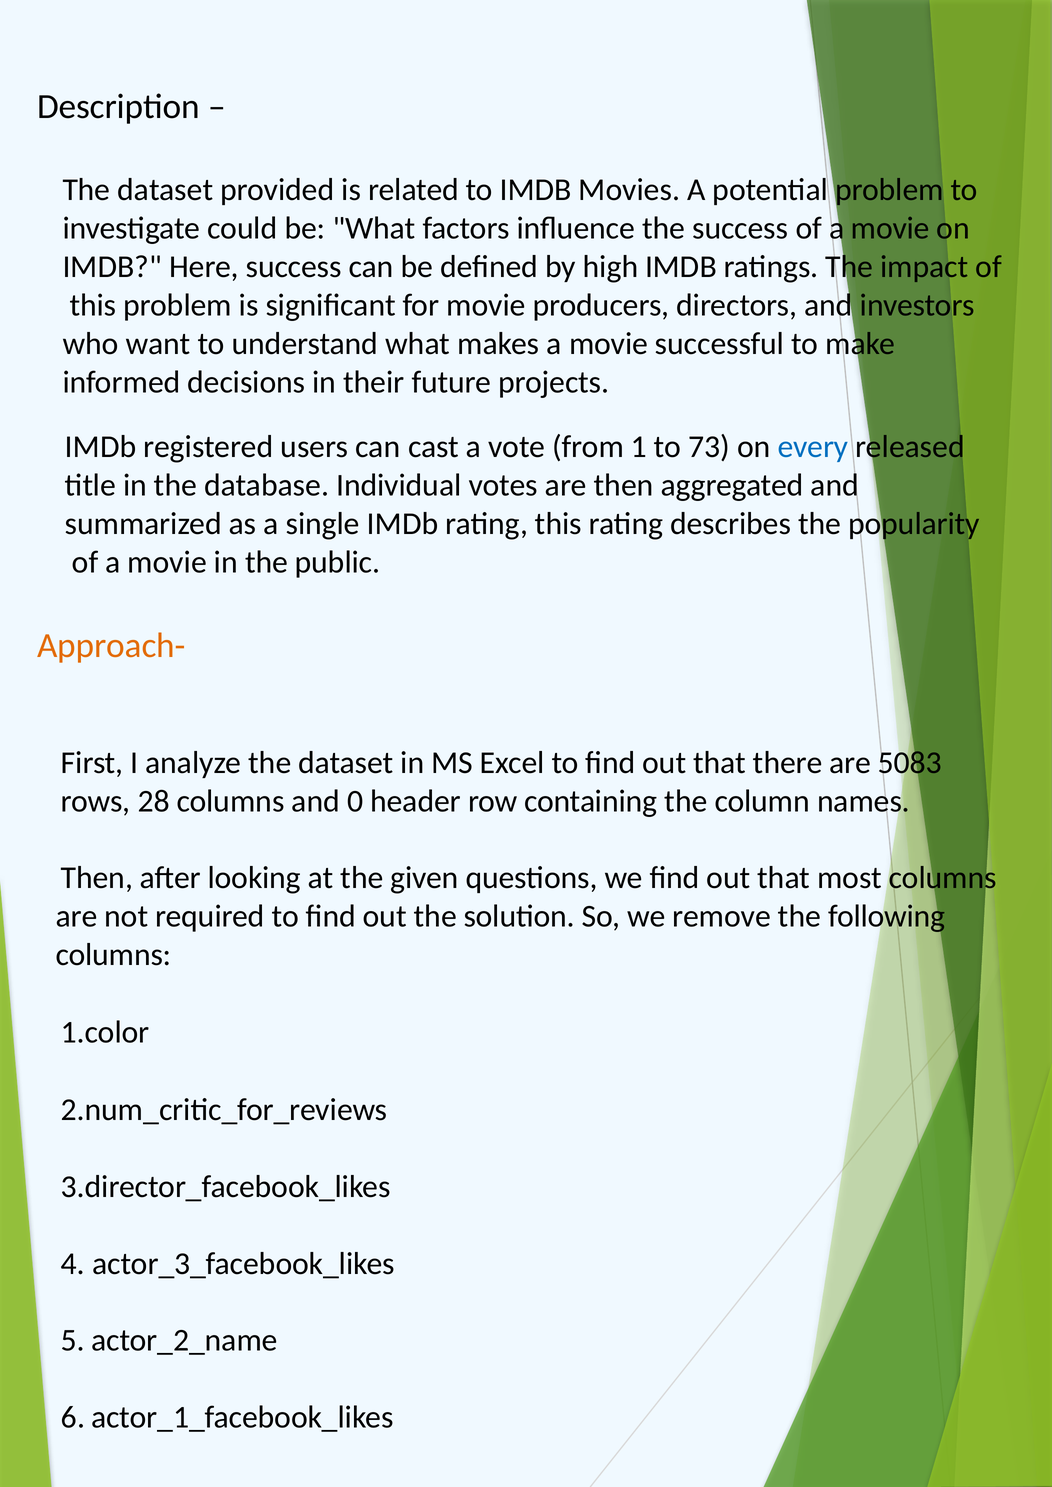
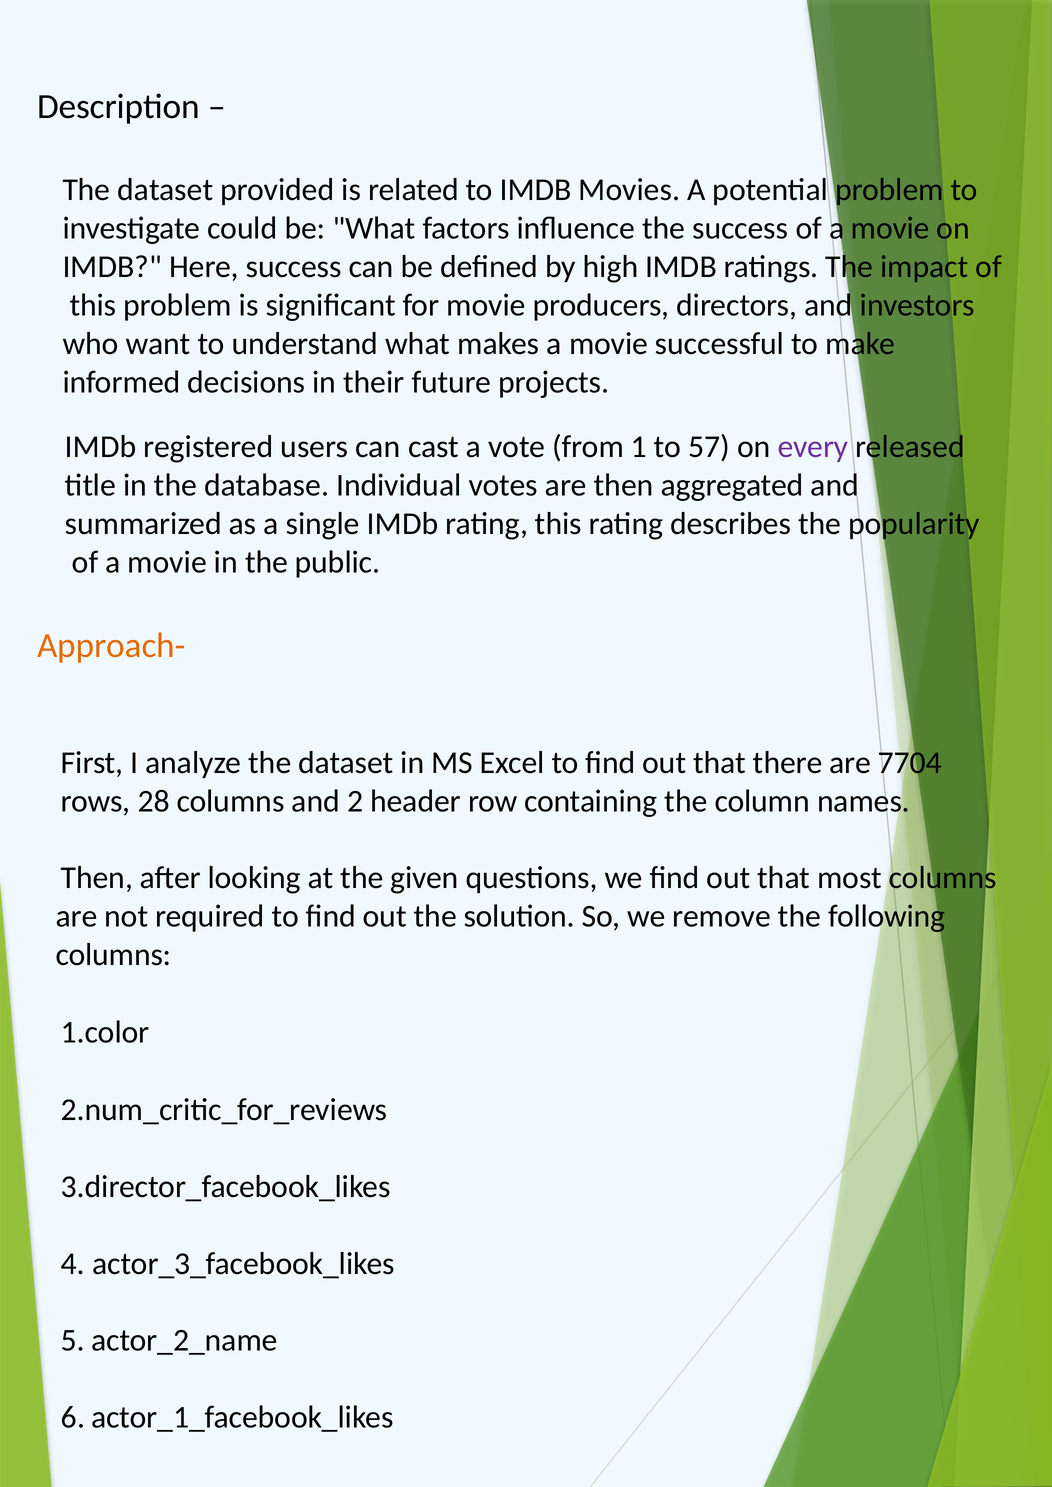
73: 73 -> 57 (709, 447)
every colour: blue -> purple (813, 447)
5083: 5083 -> 7704 (910, 763)
0: 0 -> 2 (355, 801)
